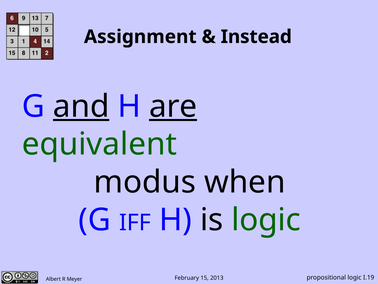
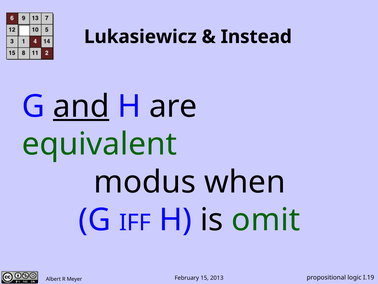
Assignment: Assignment -> Lukasiewicz (140, 37)
are underline: present -> none (173, 106)
is logic: logic -> omit (266, 220)
